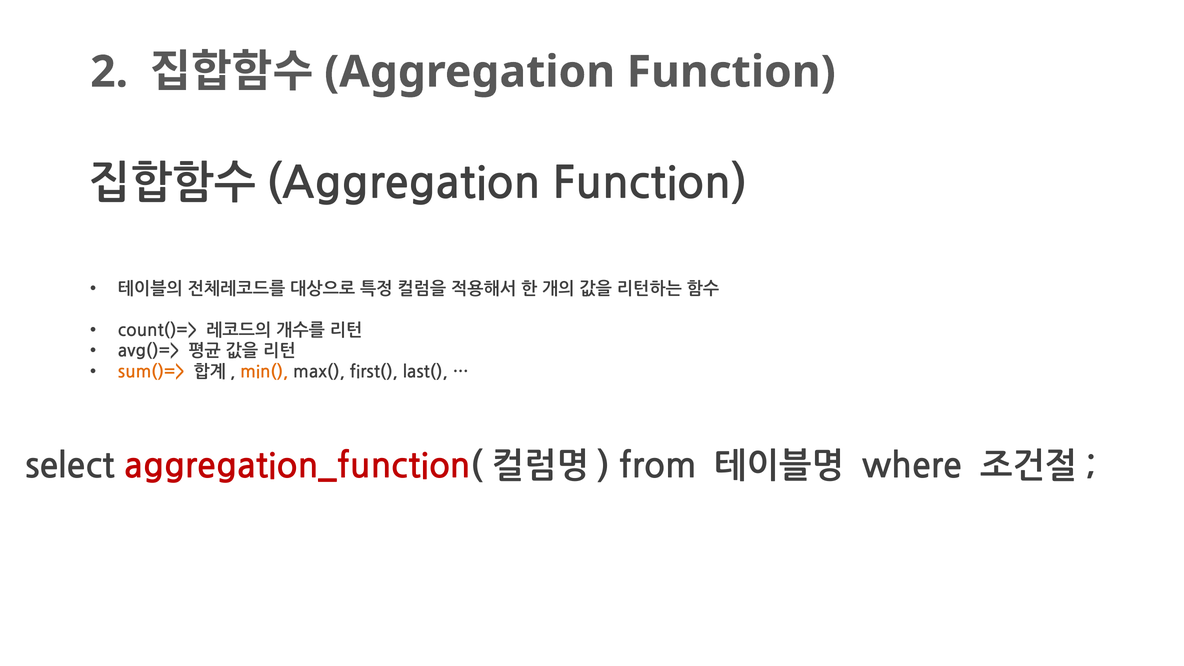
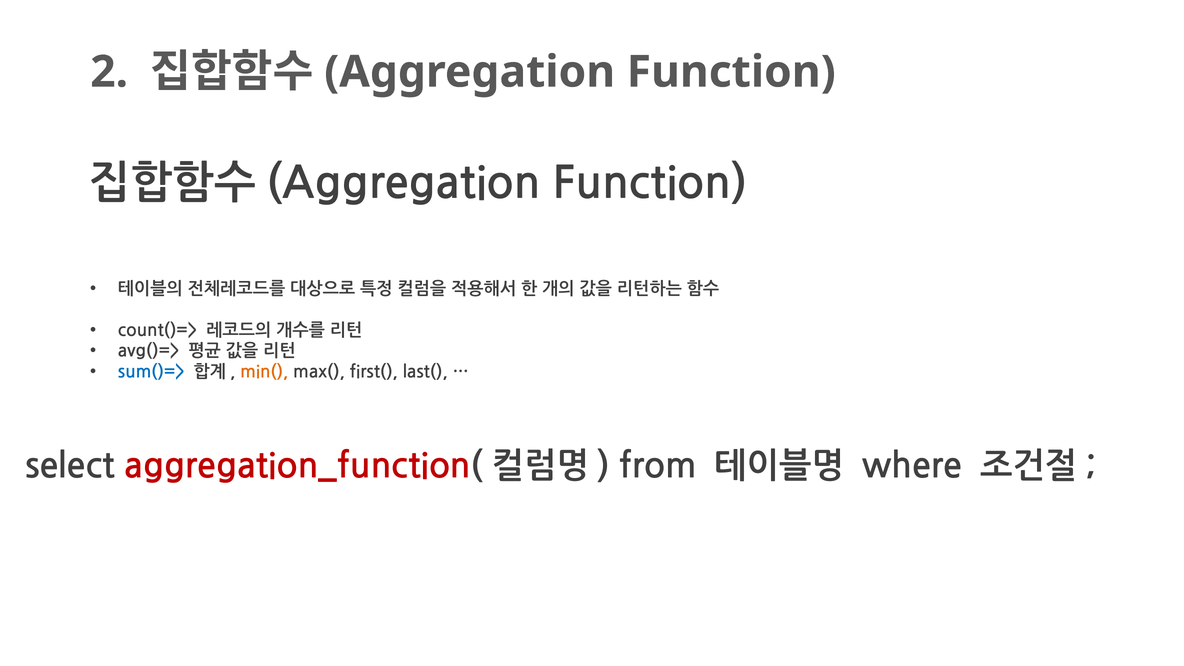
sum()=> colour: orange -> blue (151, 372)
